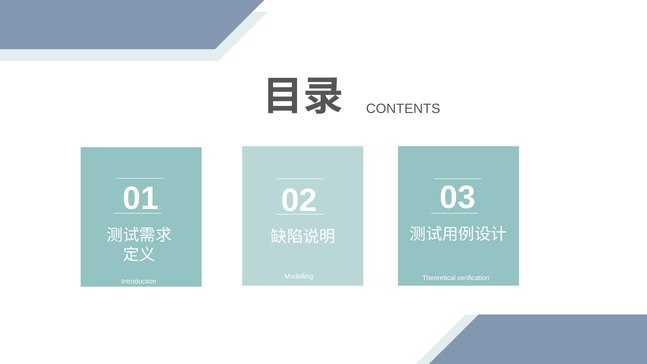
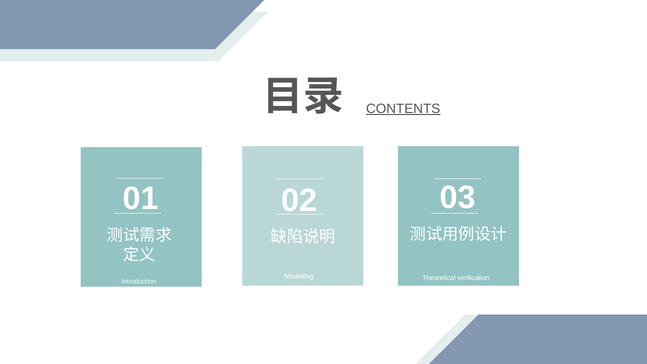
CONTENTS underline: none -> present (403, 109)
